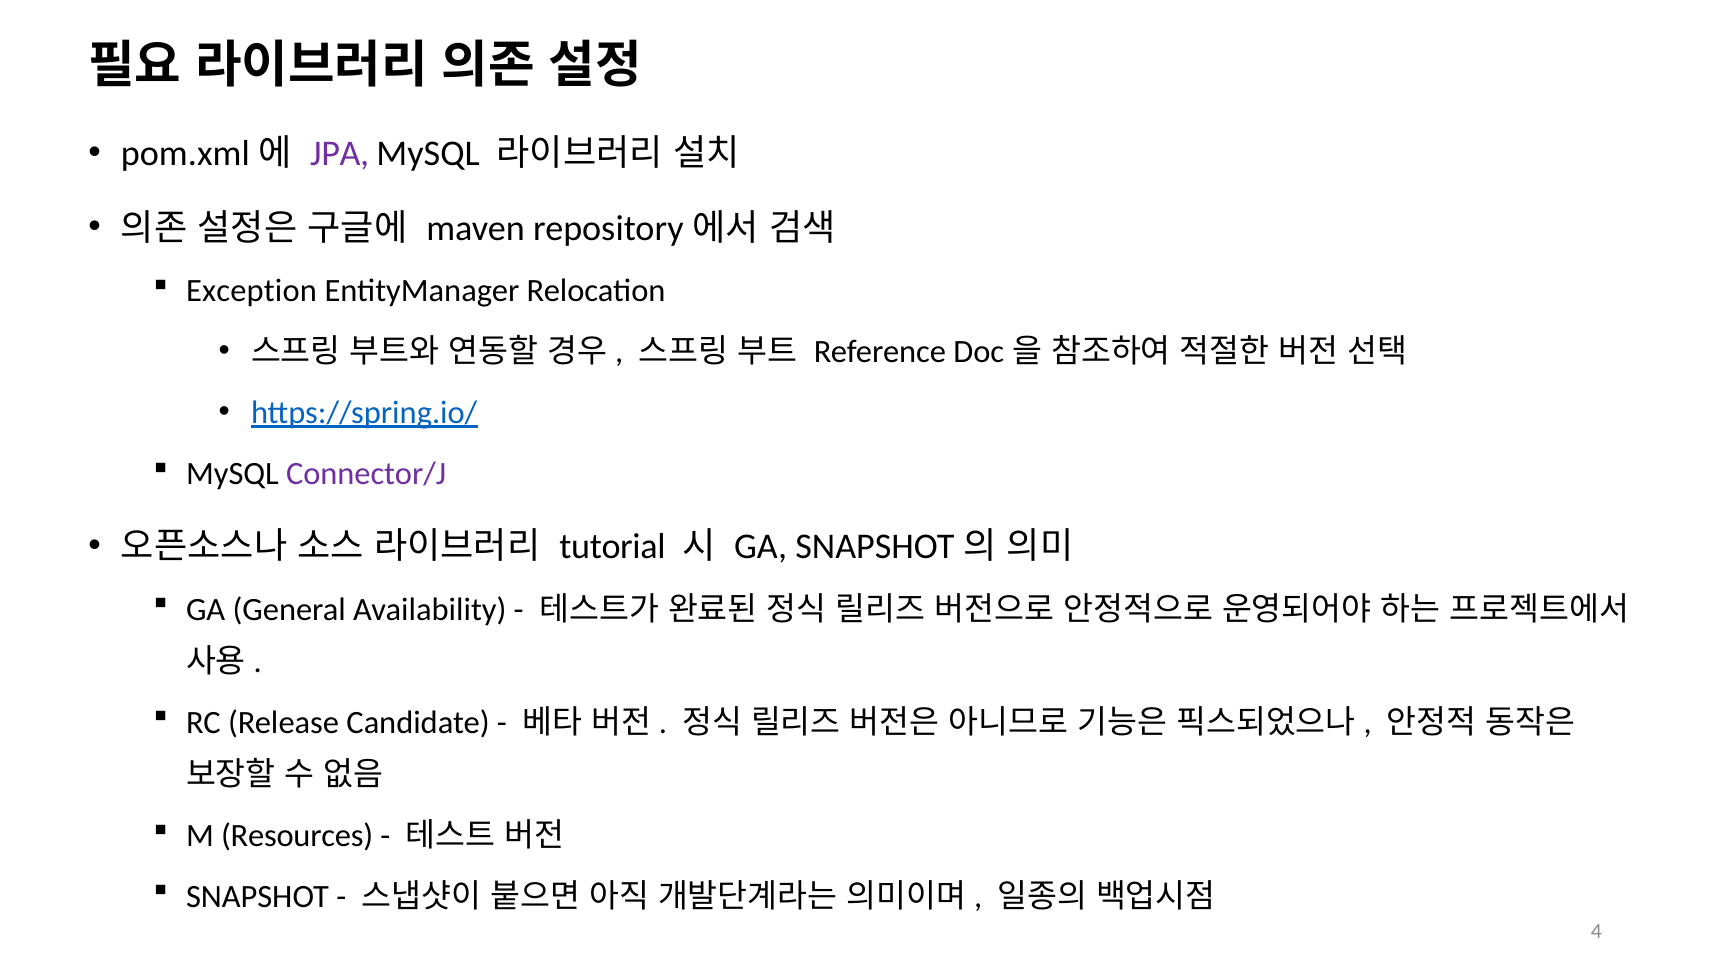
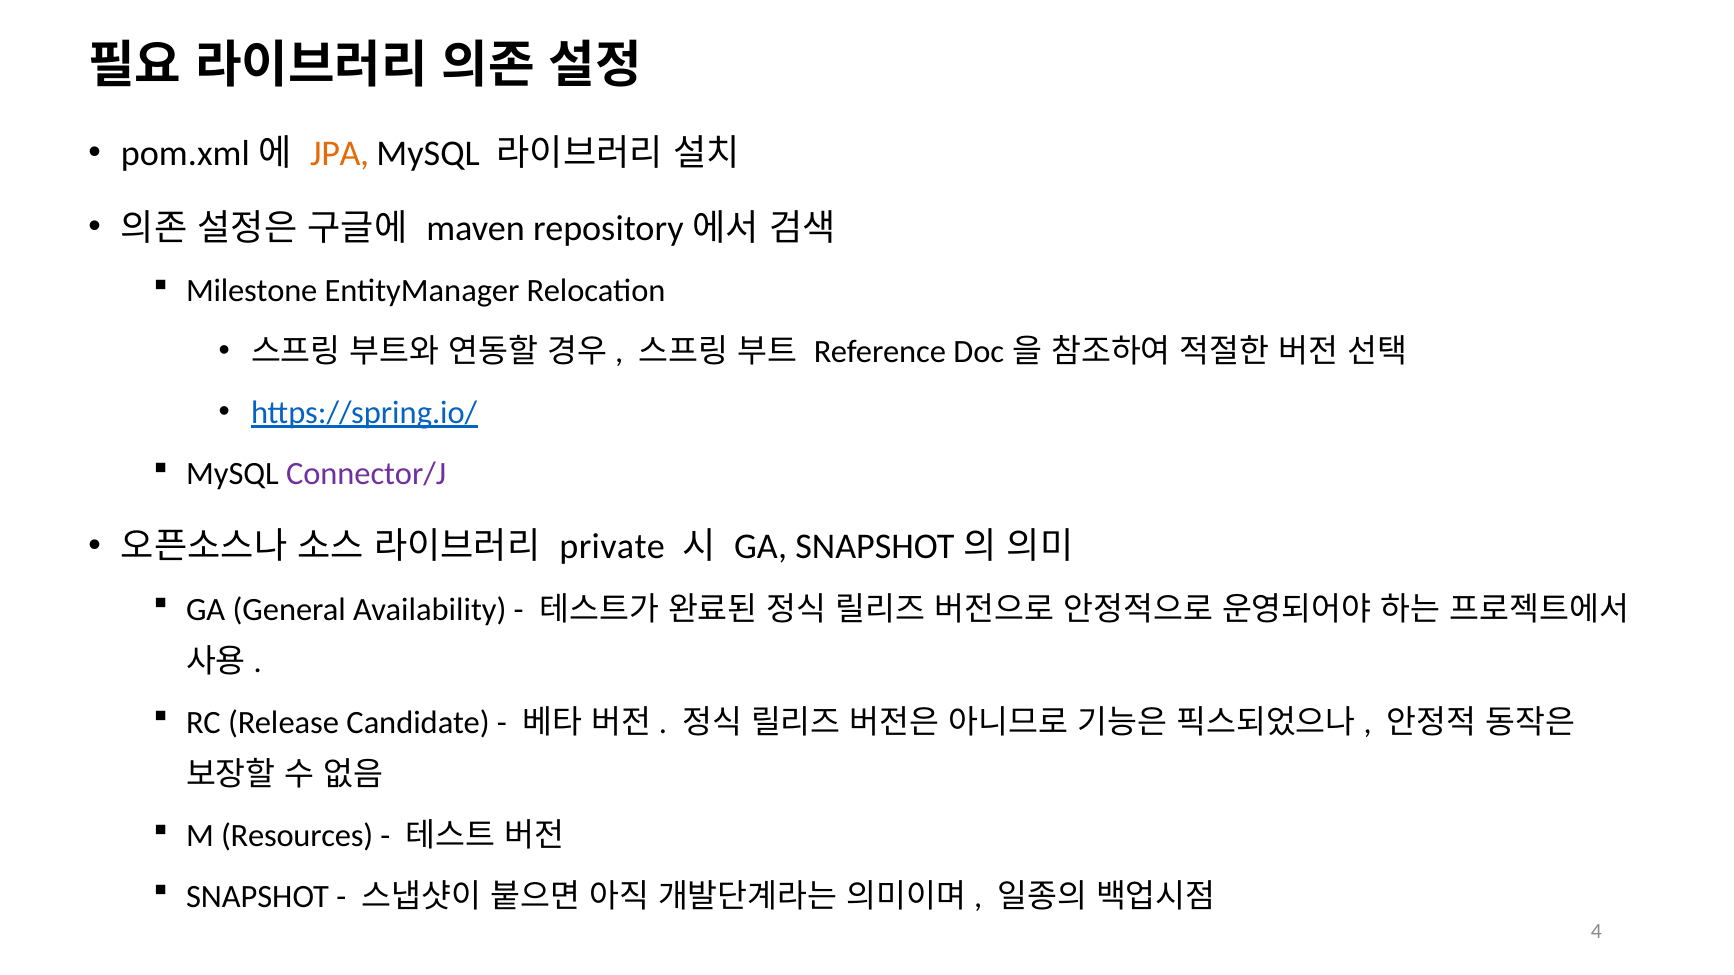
JPA colour: purple -> orange (340, 154)
Exception: Exception -> Milestone (252, 291)
tutorial: tutorial -> private (612, 547)
